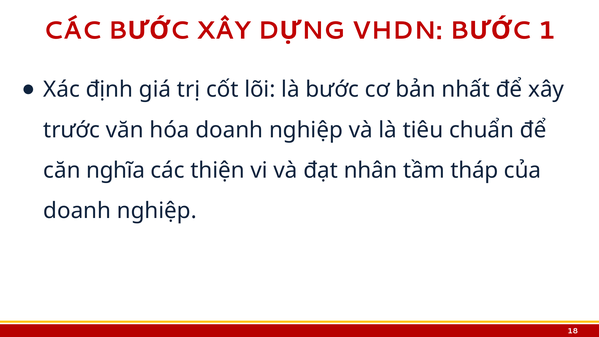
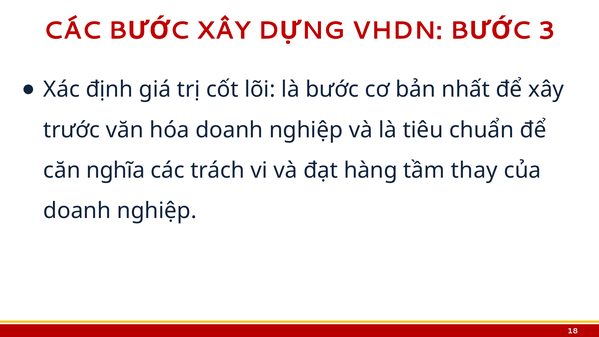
1: 1 -> 3 (547, 30)
thiện: thiện -> trách (218, 170)
nhân: nhân -> hàng (371, 170)
tháp: tháp -> thay (474, 170)
